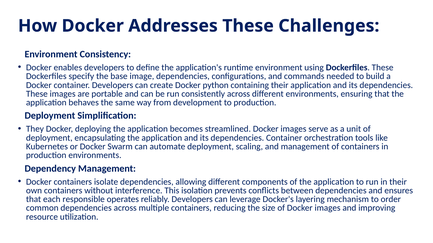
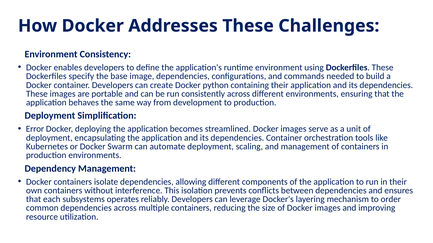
They: They -> Error (35, 129)
responsible: responsible -> subsystems (84, 200)
